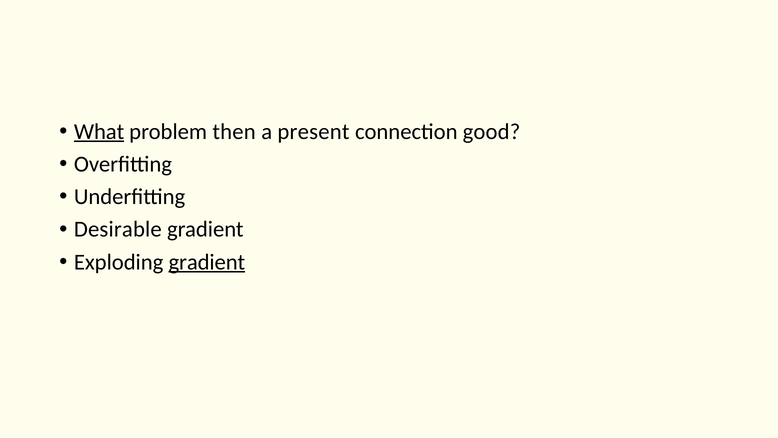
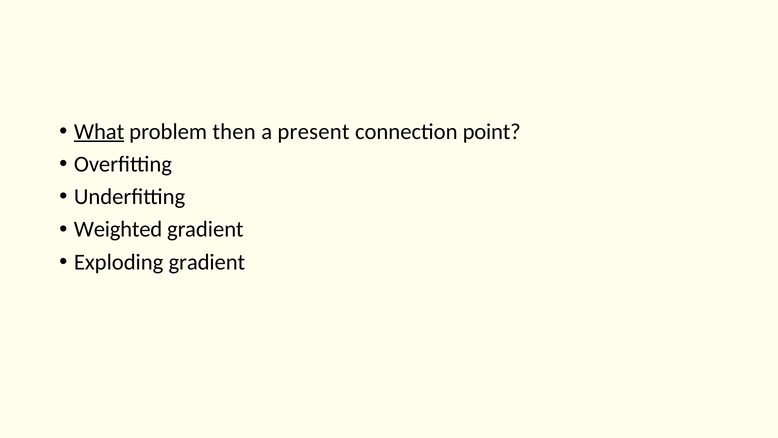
good: good -> point (492, 131)
Desirable: Desirable -> Weighted (118, 229)
gradient underline: present -> none (207, 262)
